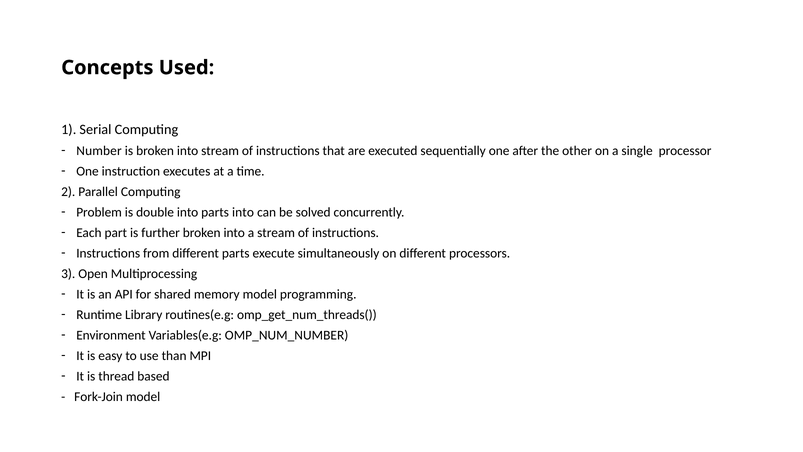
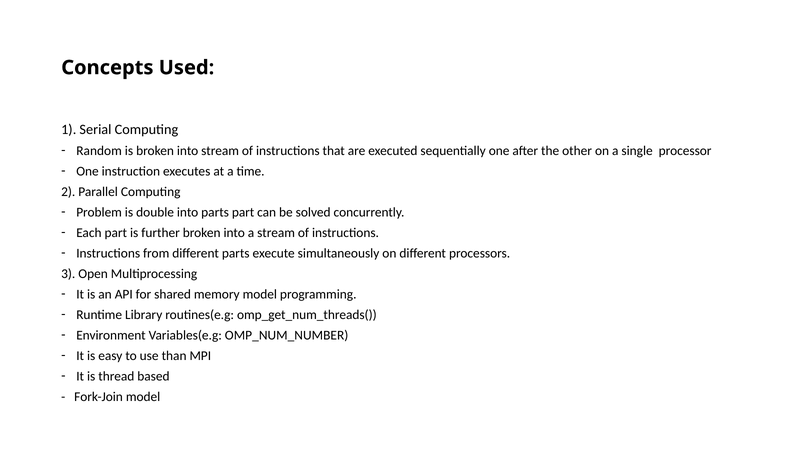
Number: Number -> Random (99, 151)
parts into: into -> part (243, 212)
